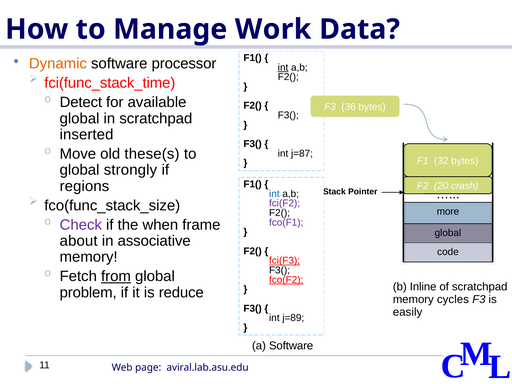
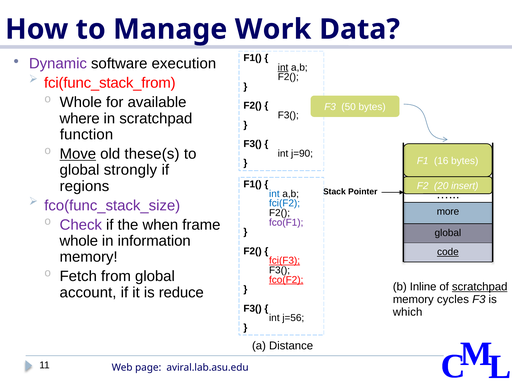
Dynamic colour: orange -> purple (58, 64)
processor: processor -> execution (184, 64)
fci(func_stack_time: fci(func_stack_time -> fci(func_stack_from (110, 83)
Detect: Detect -> Whole (81, 102)
36: 36 -> 50 (349, 107)
global: global -> where (80, 118)
inserted: inserted -> function (87, 135)
Move underline: none -> present (78, 154)
j=87: j=87 -> j=90 (302, 153)
32: 32 -> 16 (441, 161)
crash: crash -> insert (465, 186)
fco(func_stack_size colour: black -> purple (112, 205)
fci(F2 colour: purple -> blue (285, 203)
about: about -> whole (79, 241)
associative: associative -> information (154, 241)
code underline: none -> present (448, 252)
from underline: present -> none (116, 276)
scratchpad underline: none -> present (480, 287)
problem: problem -> account (88, 292)
easily: easily -> which (408, 312)
j=89: j=89 -> j=56 (293, 318)
a Software: Software -> Distance (291, 346)
